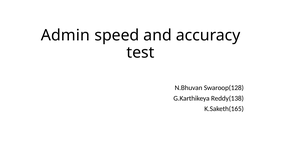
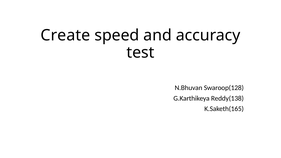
Admin: Admin -> Create (65, 35)
